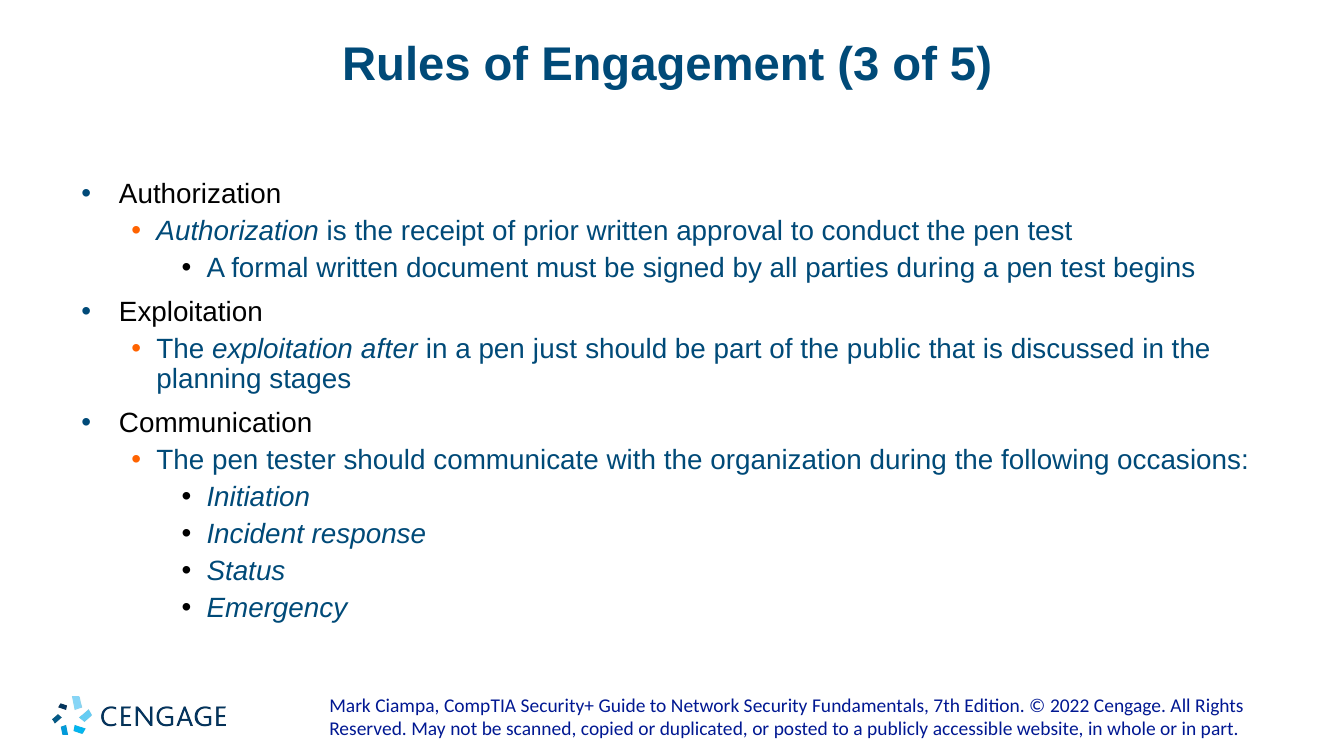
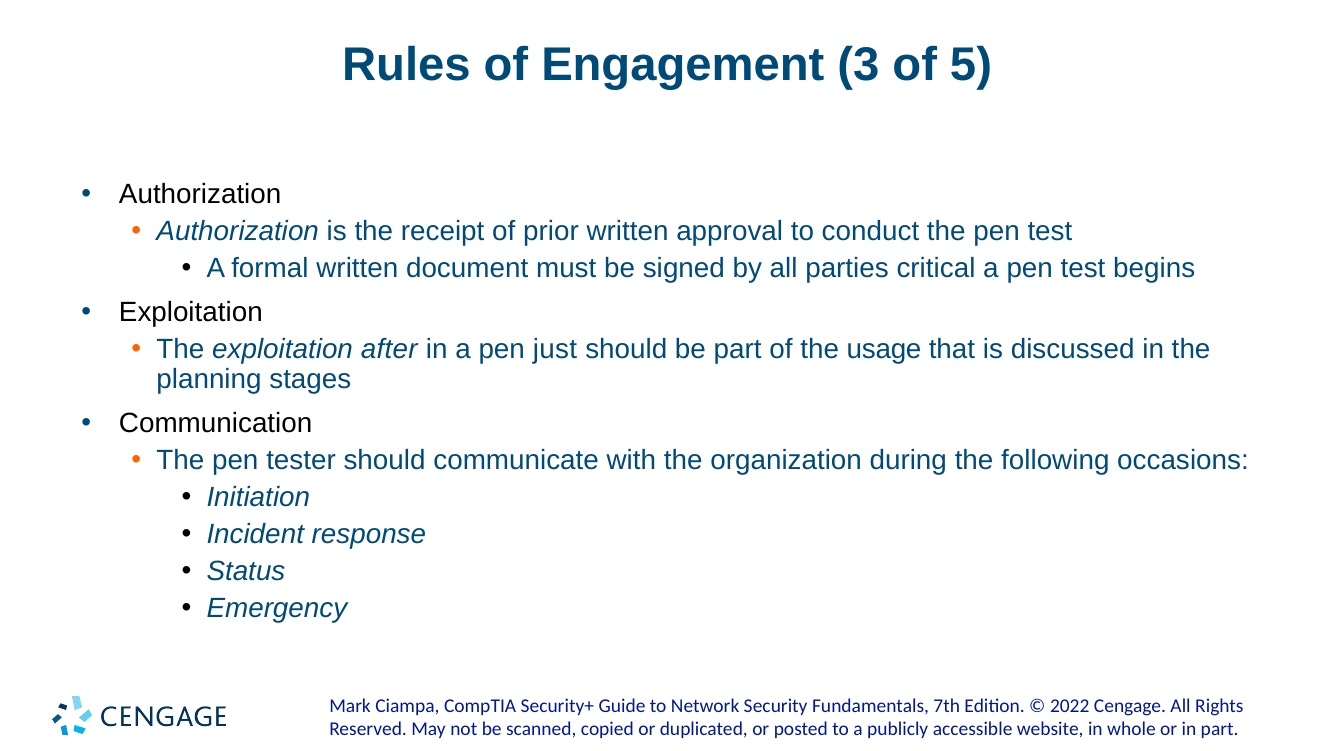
parties during: during -> critical (936, 268)
public: public -> usage (884, 349)
